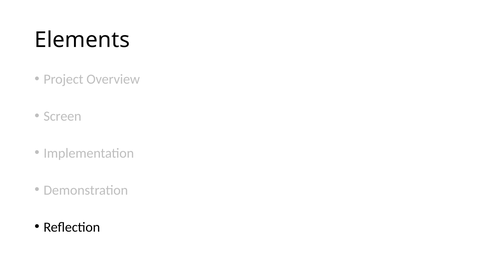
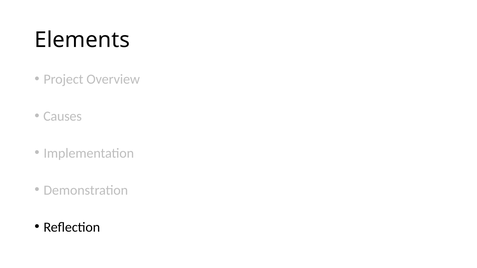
Screen: Screen -> Causes (63, 116)
